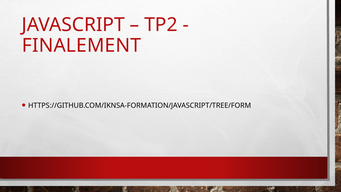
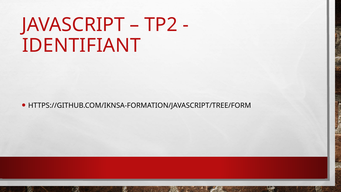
FINALEMENT: FINALEMENT -> IDENTIFIANT (81, 46)
